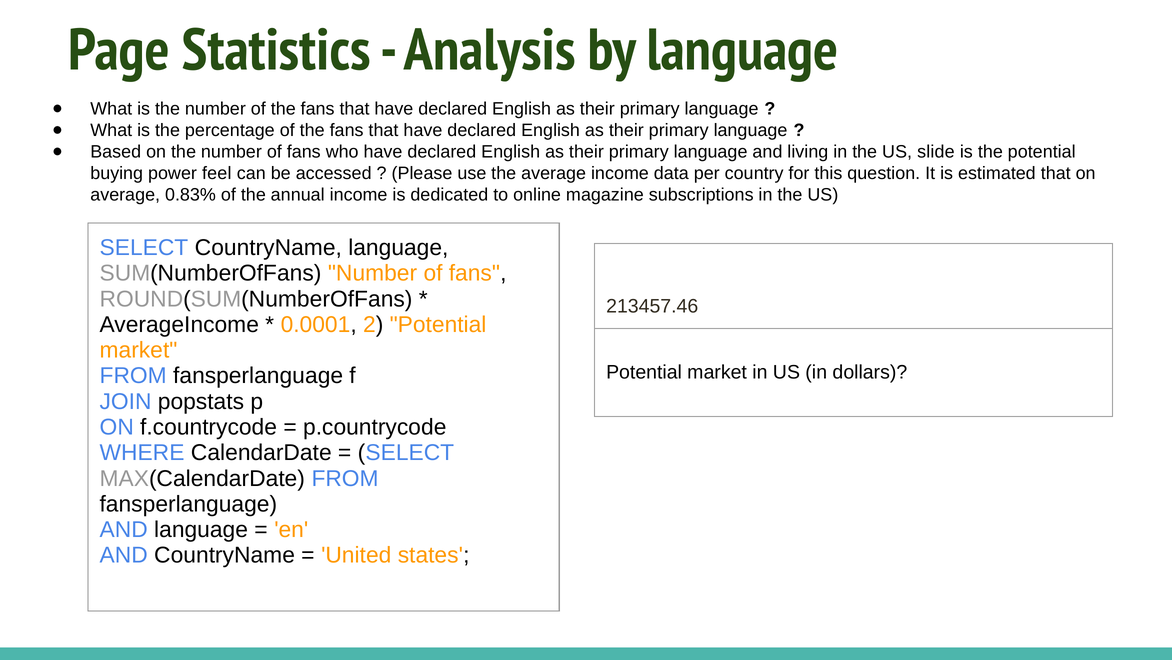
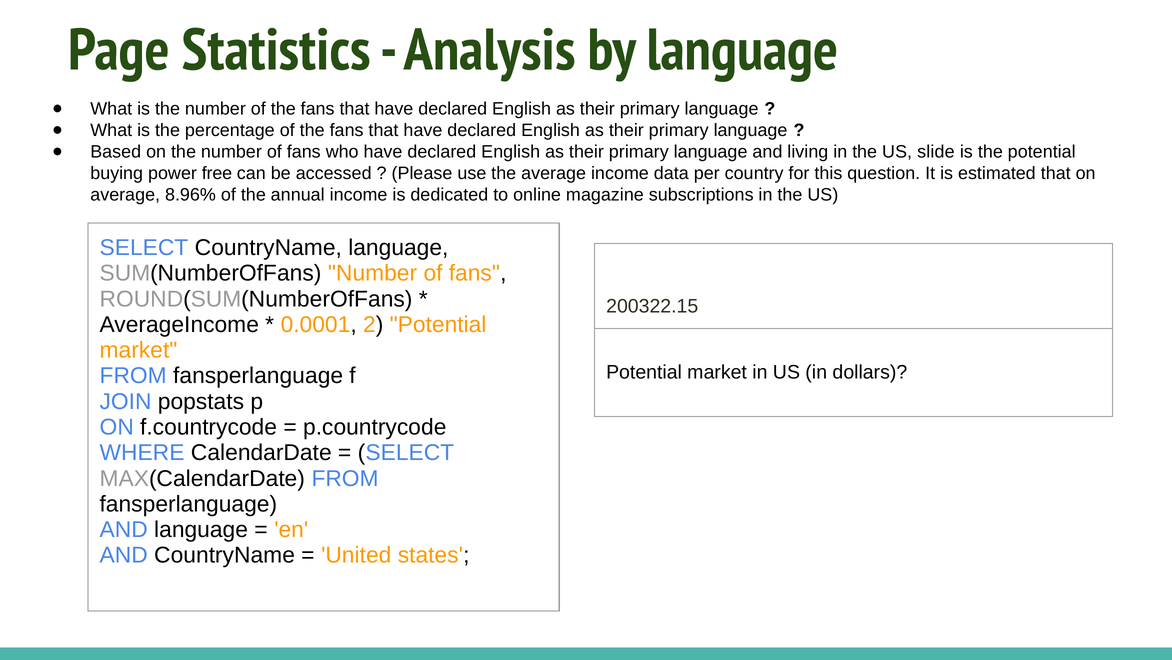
feel: feel -> free (217, 173)
0.83%: 0.83% -> 8.96% (190, 195)
213457.46: 213457.46 -> 200322.15 (652, 306)
